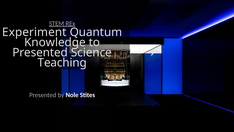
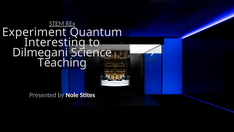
Knowledge: Knowledge -> Interesting (55, 42)
Presented: Presented -> Dilmegani (40, 52)
